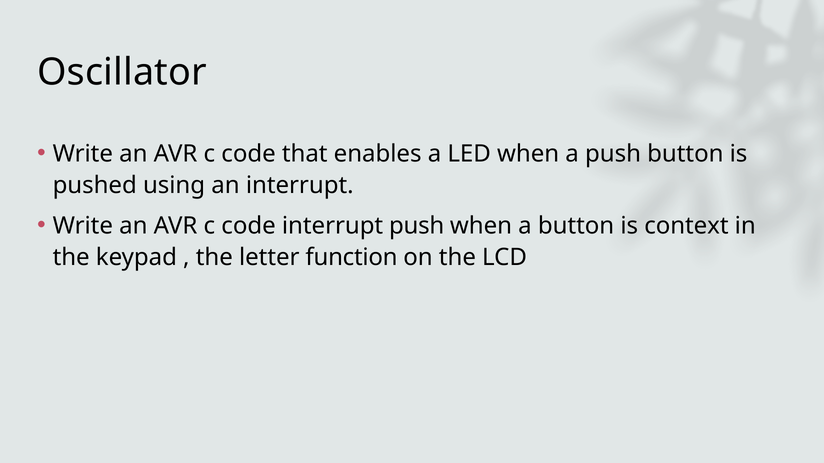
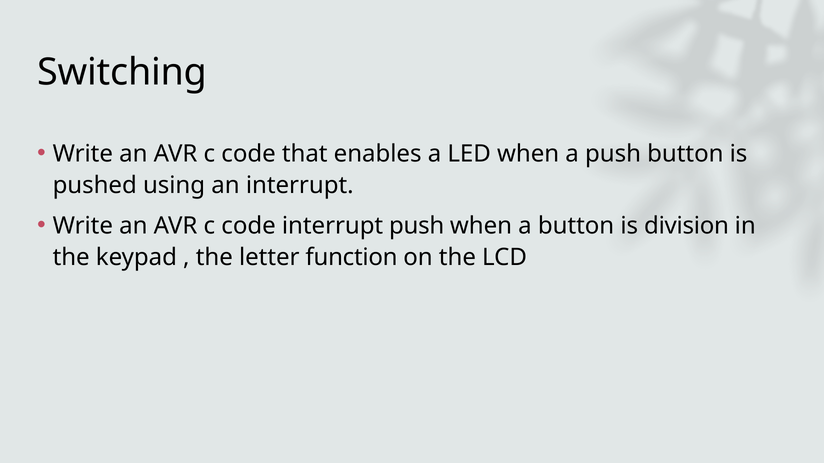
Oscillator: Oscillator -> Switching (122, 72)
context: context -> division (687, 226)
